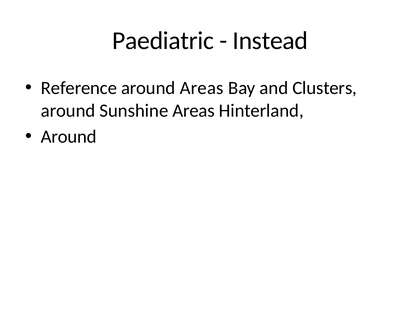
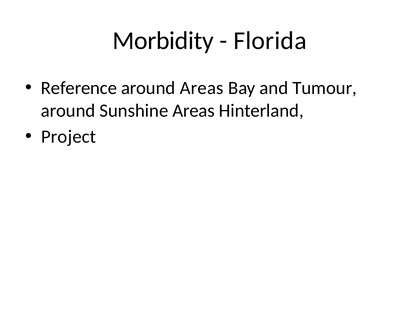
Paediatric: Paediatric -> Morbidity (163, 41)
Instead: Instead -> Florida (270, 41)
Clusters: Clusters -> Tumour (325, 88)
Around: Around -> Project (69, 137)
